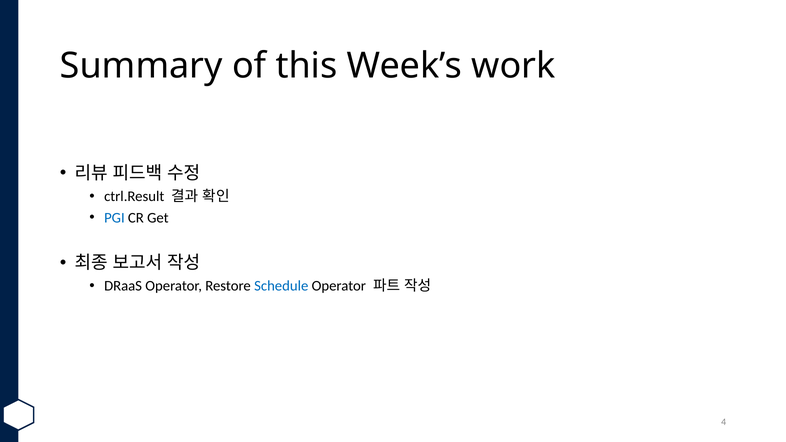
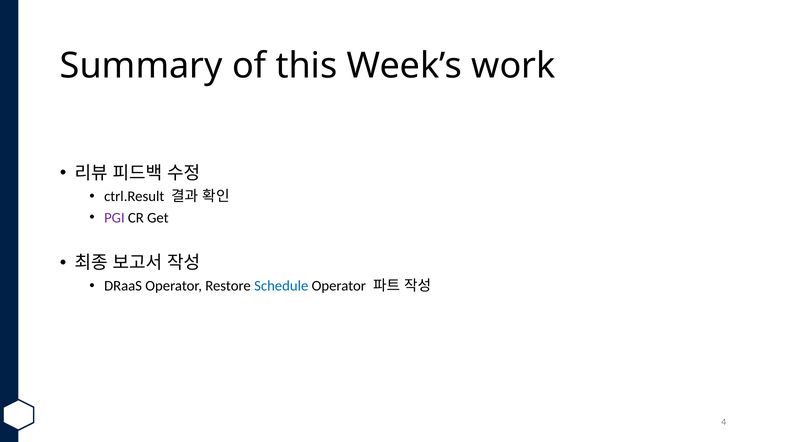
PGI colour: blue -> purple (114, 218)
